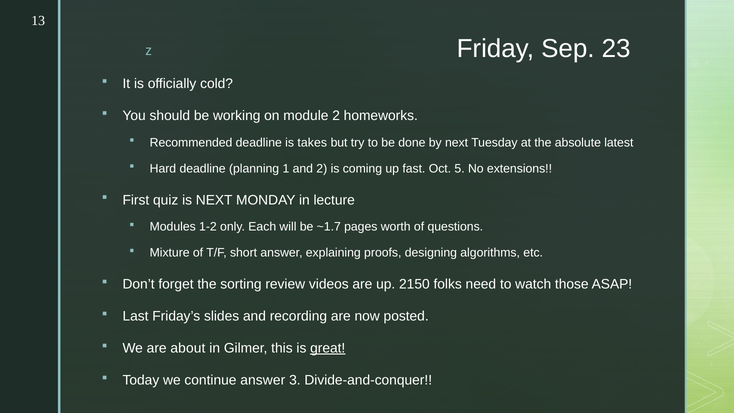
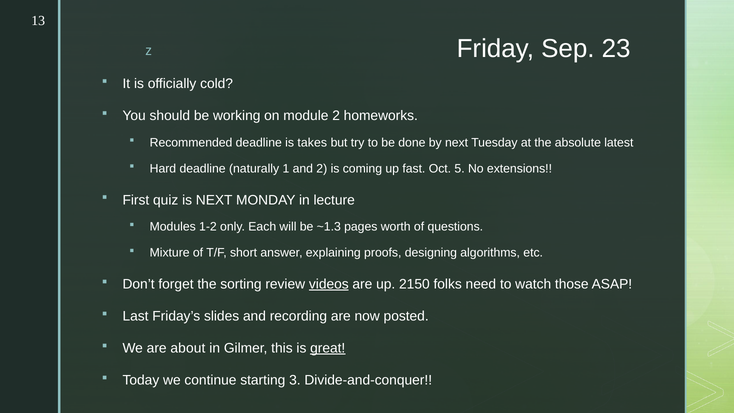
planning: planning -> naturally (254, 169)
~1.7: ~1.7 -> ~1.3 (329, 227)
videos underline: none -> present (329, 284)
continue answer: answer -> starting (263, 380)
